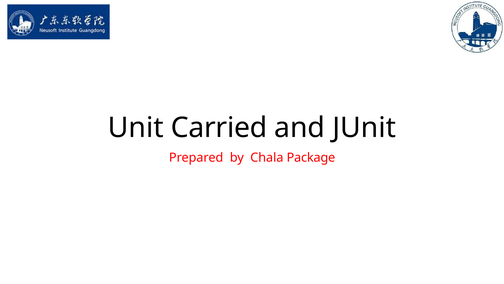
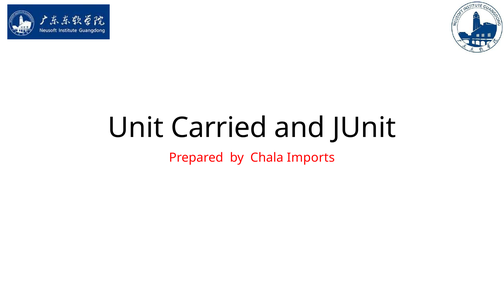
Package: Package -> Imports (311, 158)
